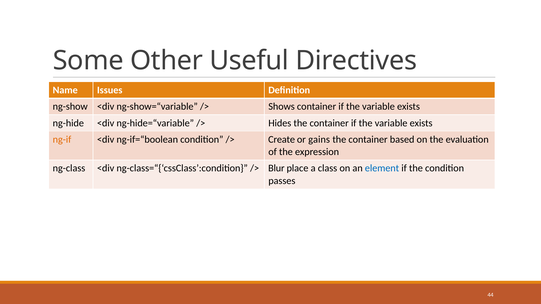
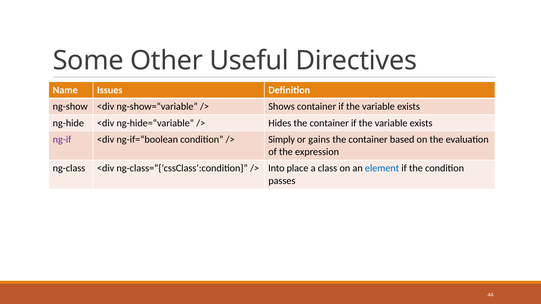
ng-if colour: orange -> purple (62, 140)
Create: Create -> Simply (282, 140)
Blur: Blur -> Into (276, 168)
